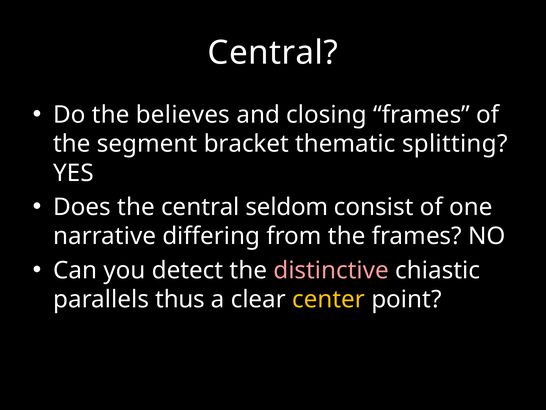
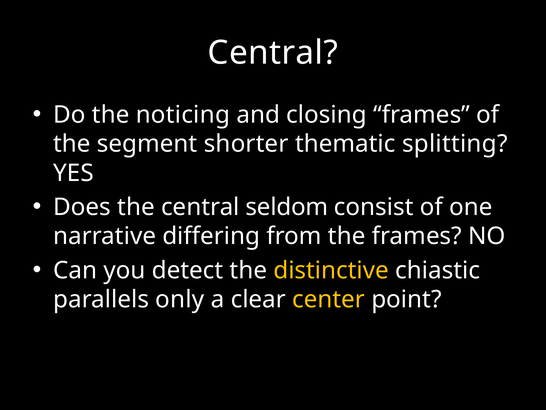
believes: believes -> noticing (183, 115)
bracket: bracket -> shorter (246, 144)
distinctive colour: pink -> yellow (331, 270)
thus: thus -> only (180, 299)
